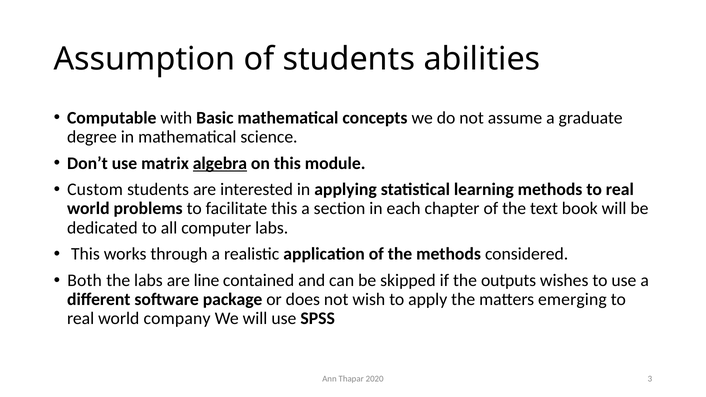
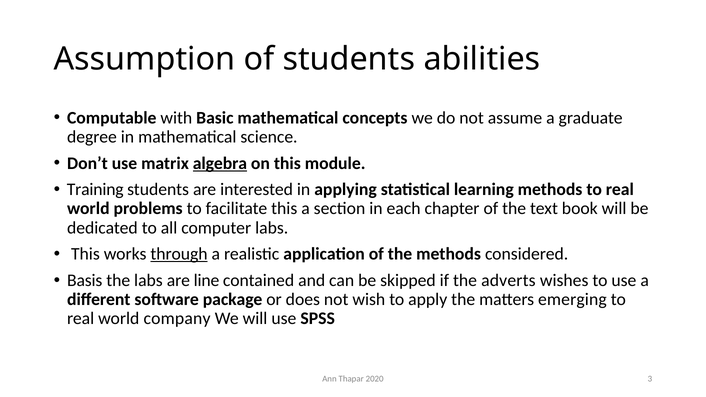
Custom: Custom -> Training (95, 190)
through underline: none -> present (179, 254)
Both: Both -> Basis (85, 281)
outputs: outputs -> adverts (508, 281)
